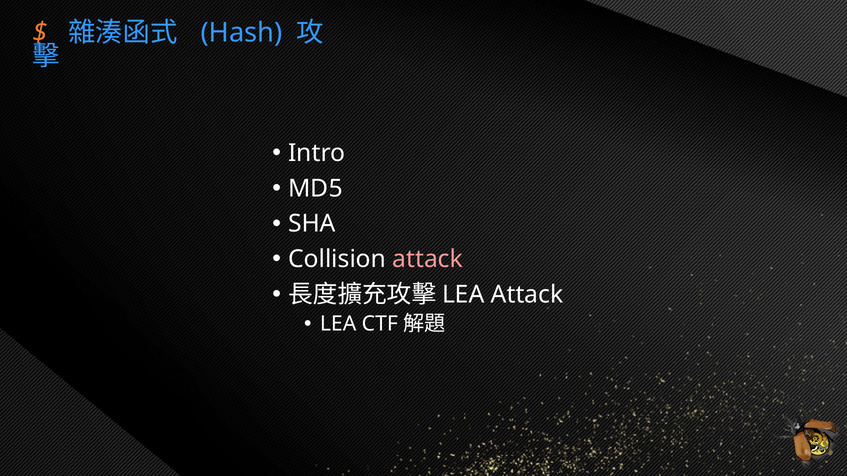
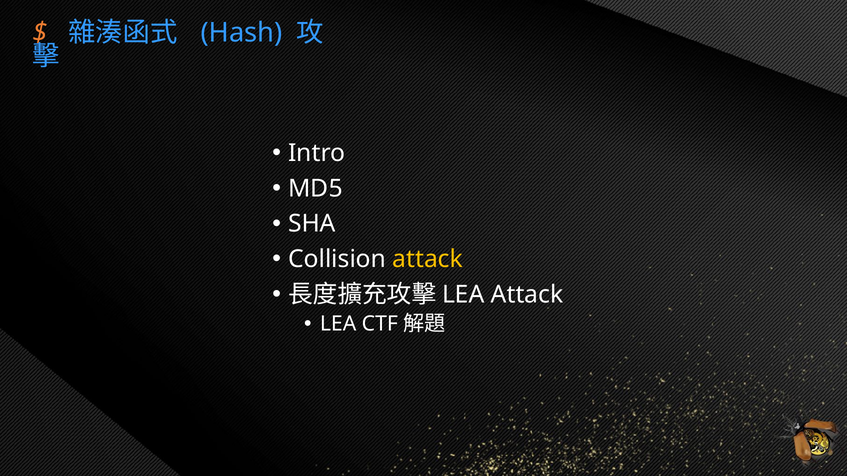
attack colour: pink -> yellow (428, 259)
